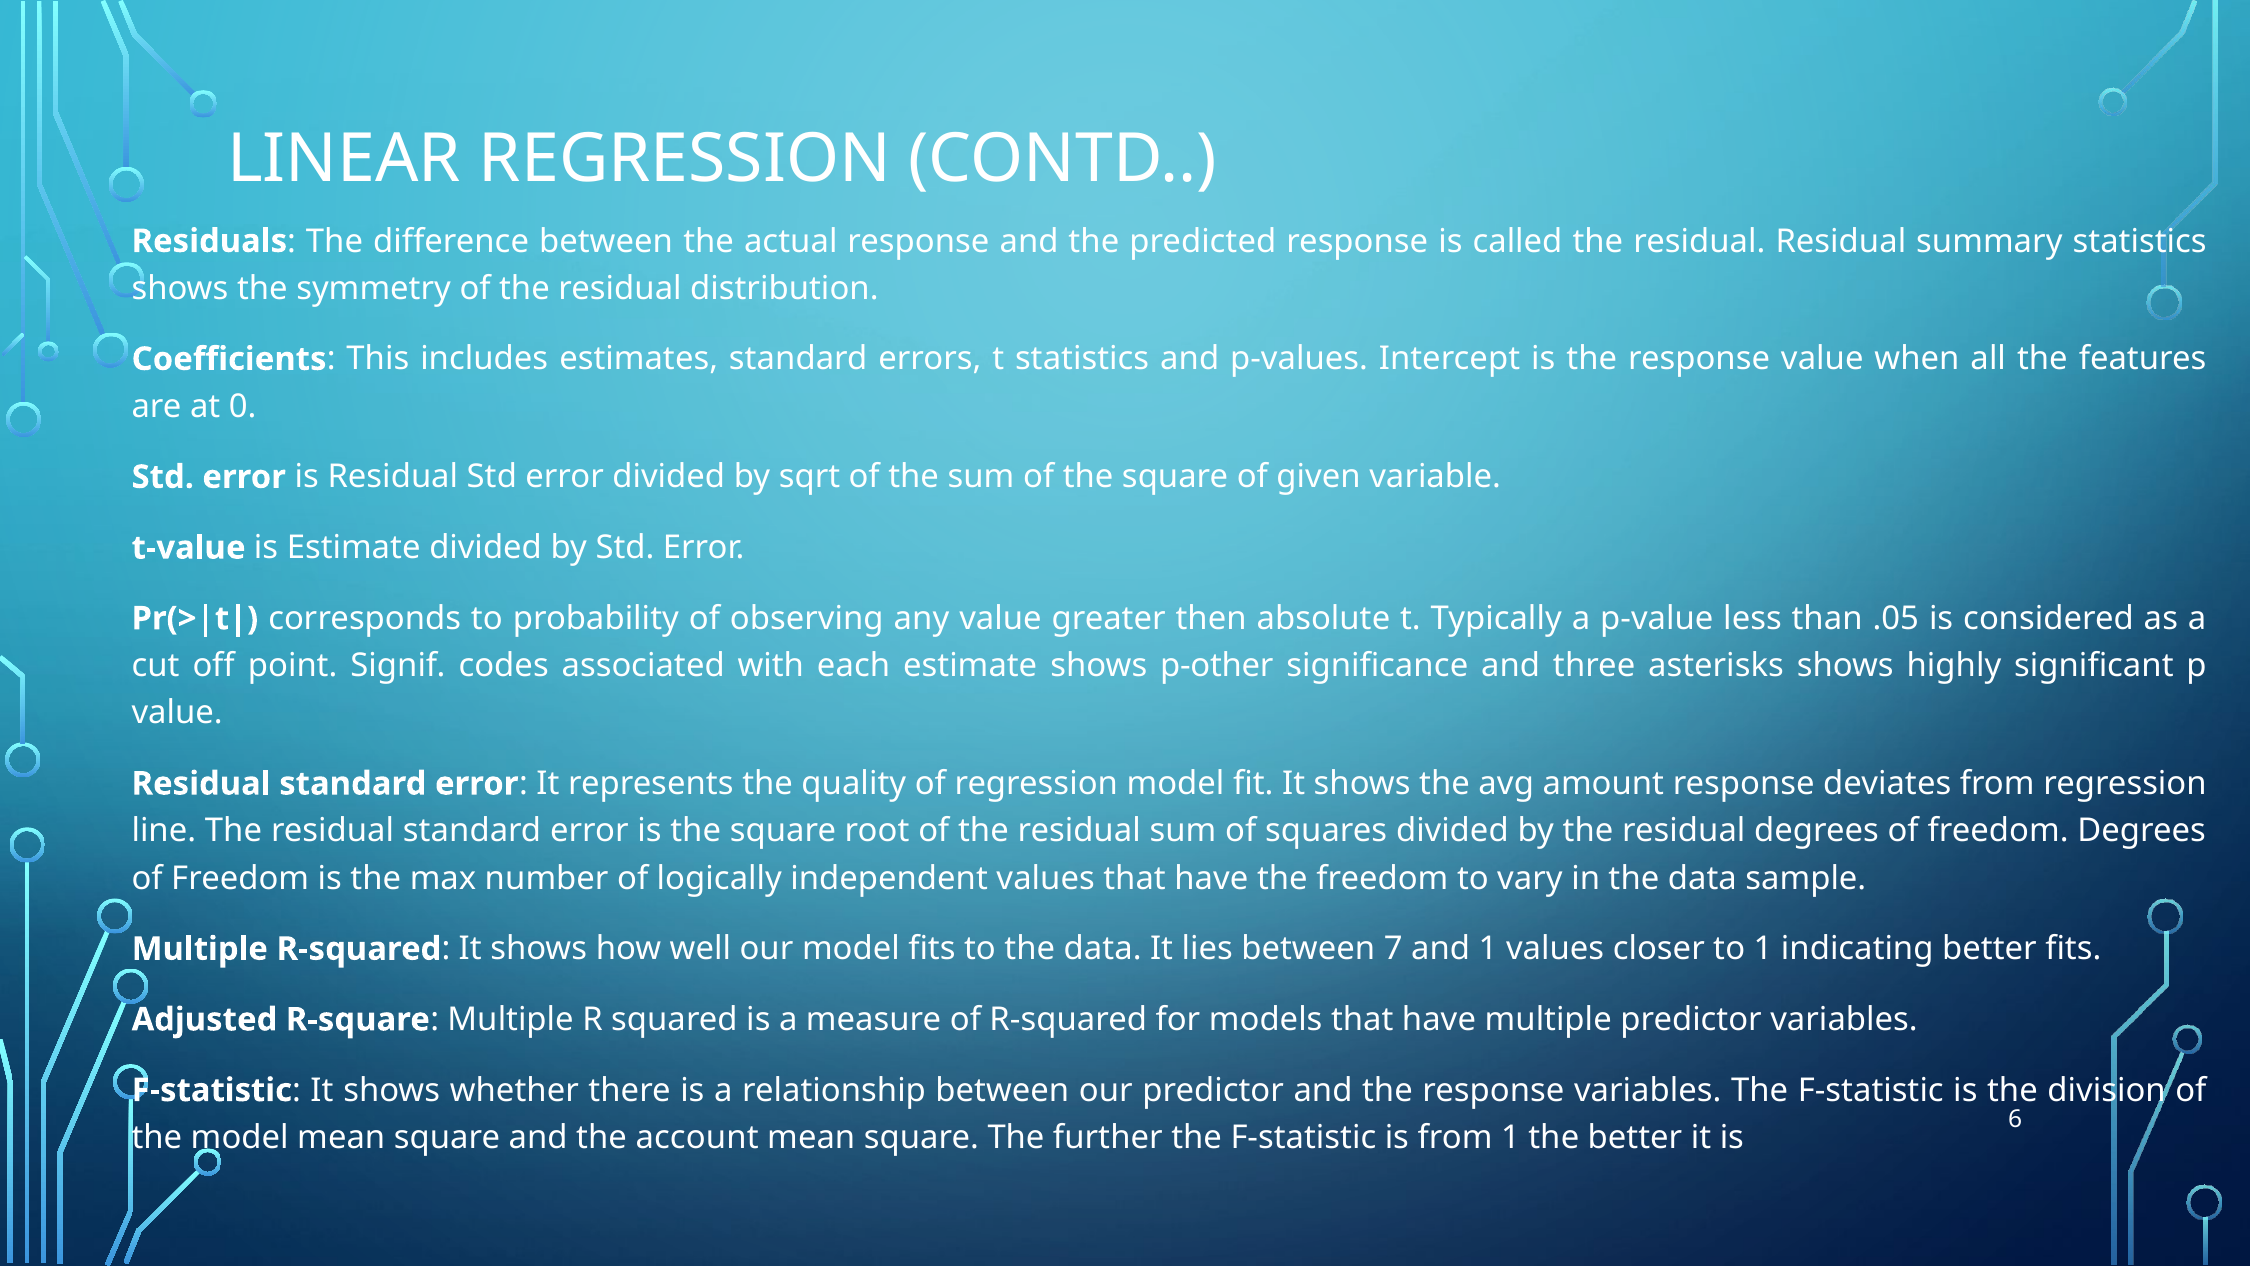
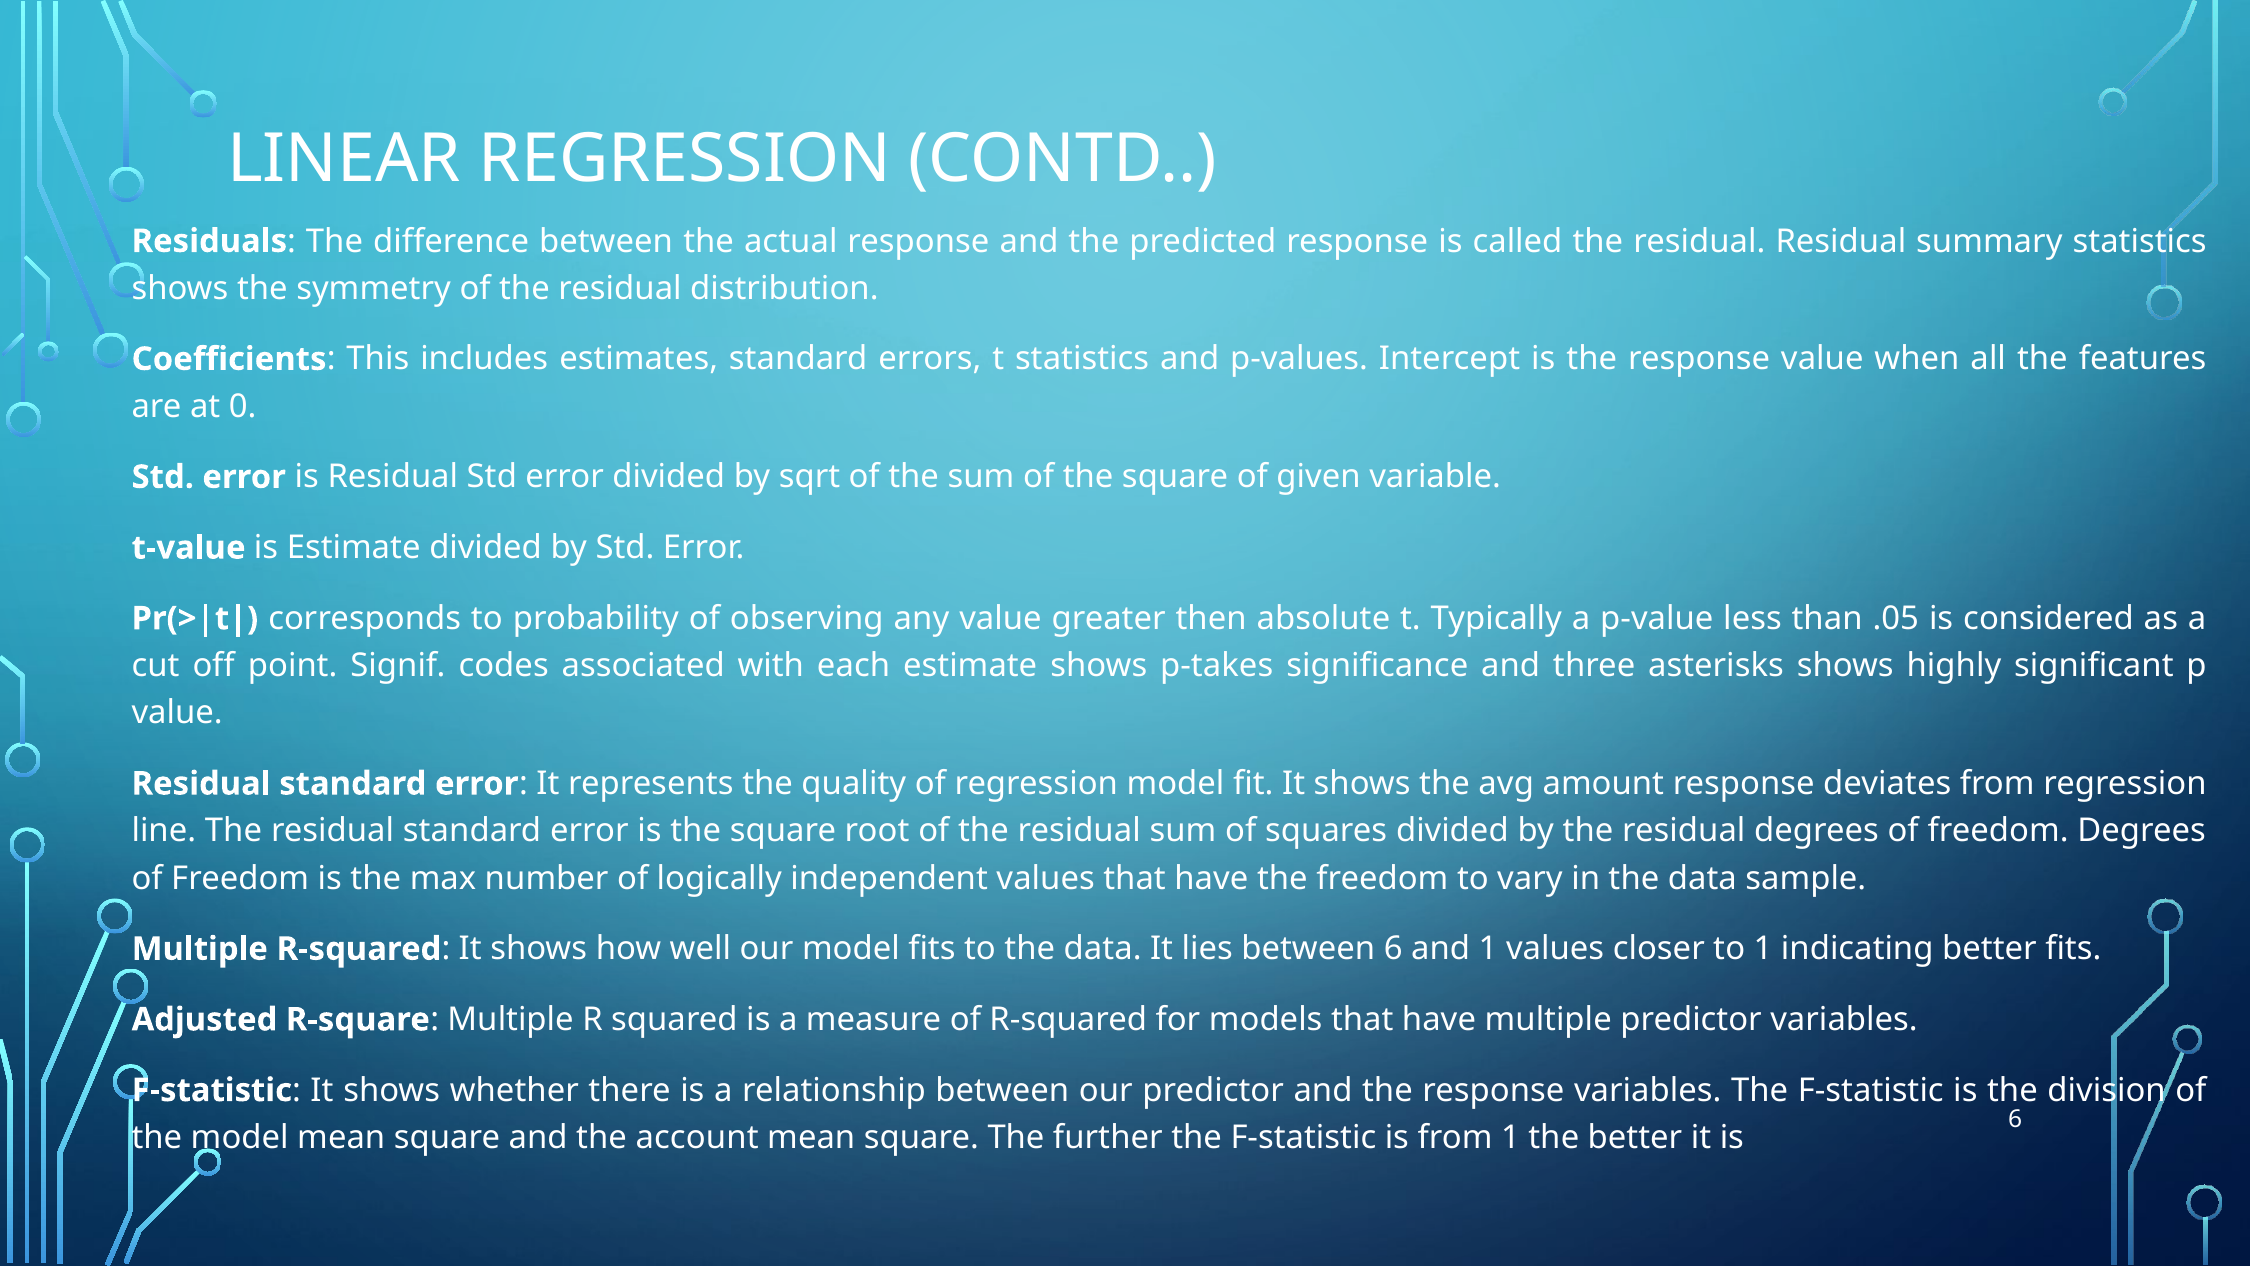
p-other: p-other -> p-takes (1217, 666)
between 7: 7 -> 6 (1393, 949)
